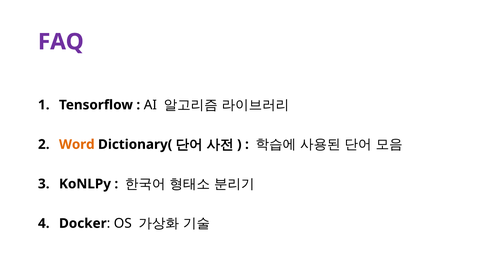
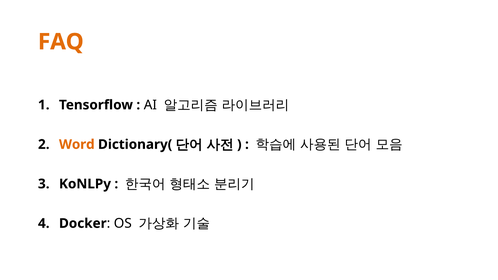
FAQ colour: purple -> orange (61, 42)
